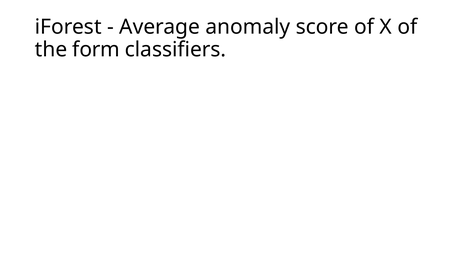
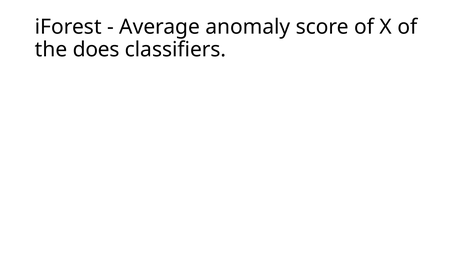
form: form -> does (96, 50)
